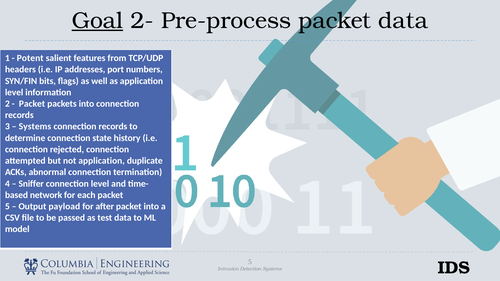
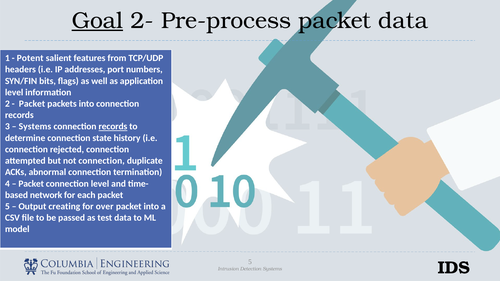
records underline: none -> present (113, 127)
not application: application -> connection (102, 161)
Sniffer: Sniffer -> Packet (31, 184)
payload: payload -> creating (64, 207)
after: after -> over (105, 207)
